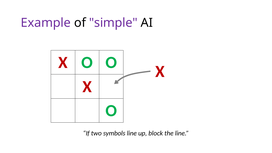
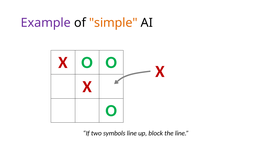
simple colour: purple -> orange (113, 23)
